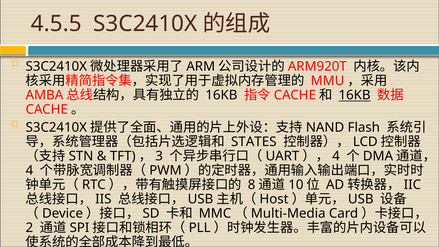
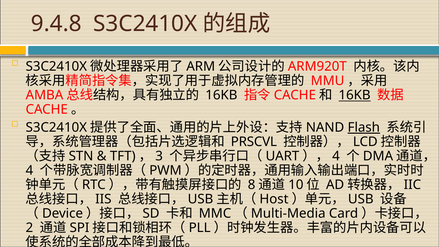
4.5.5: 4.5.5 -> 9.4.8 (56, 24)
Flash underline: none -> present (364, 127)
STATES: STATES -> PRSCVL (254, 142)
